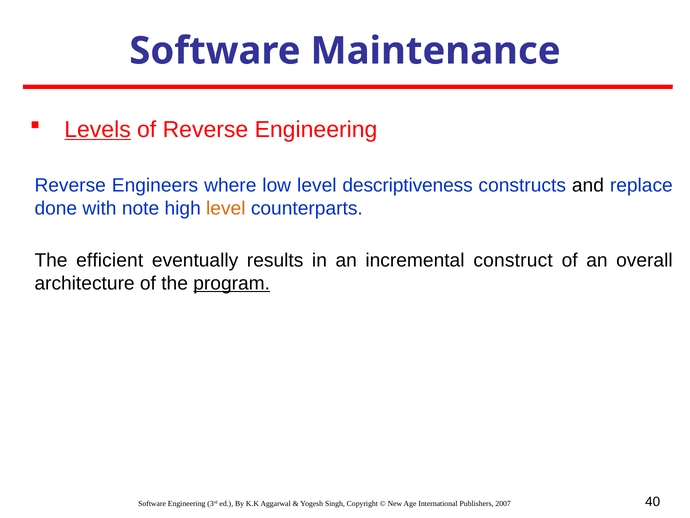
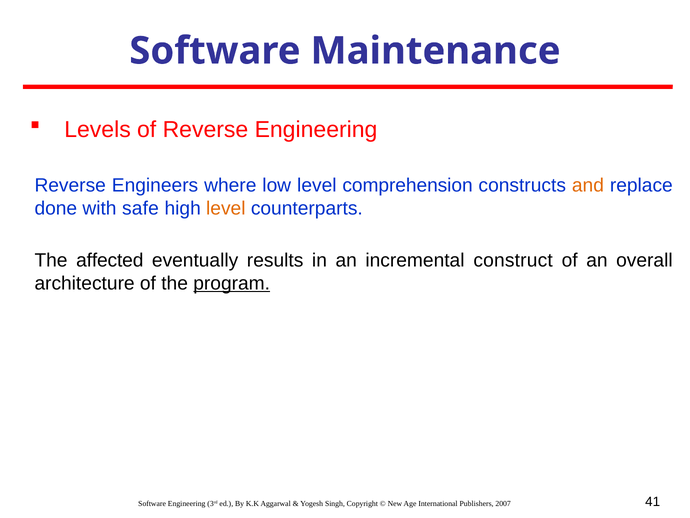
Levels underline: present -> none (98, 129)
descriptiveness: descriptiveness -> comprehension (408, 185)
and colour: black -> orange (588, 185)
note: note -> safe (140, 208)
efficient: efficient -> affected (110, 260)
40: 40 -> 41 (653, 501)
